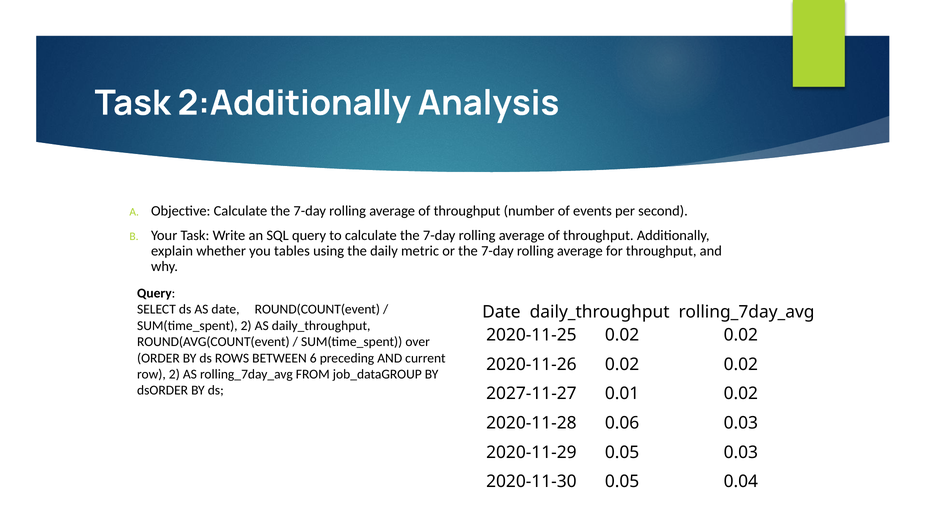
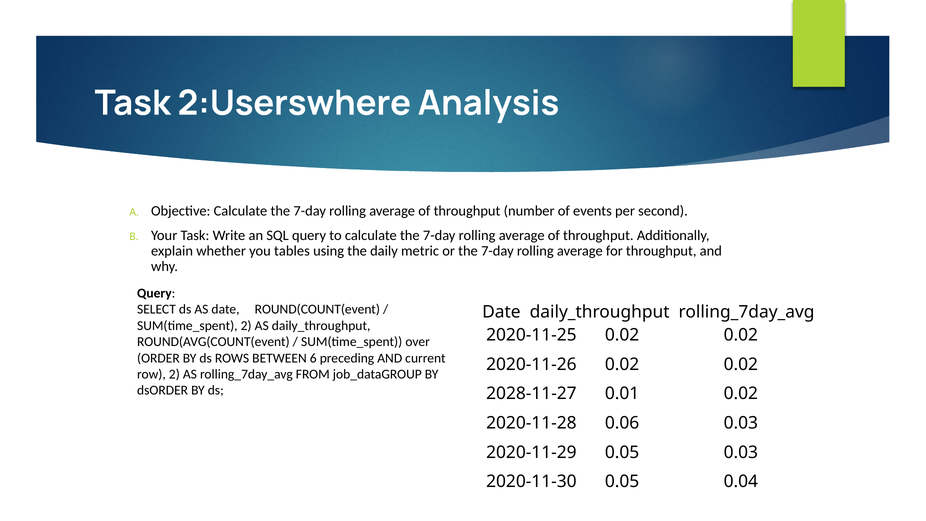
2:Additionally: 2:Additionally -> 2:Userswhere (294, 103)
2027-11-27: 2027-11-27 -> 2028-11-27 (531, 394)
